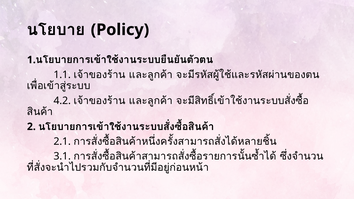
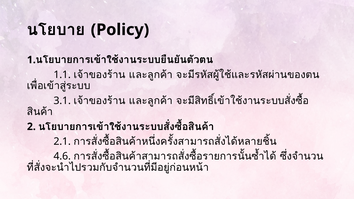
4.2: 4.2 -> 3.1 (62, 101)
3.1: 3.1 -> 4.6 (62, 156)
